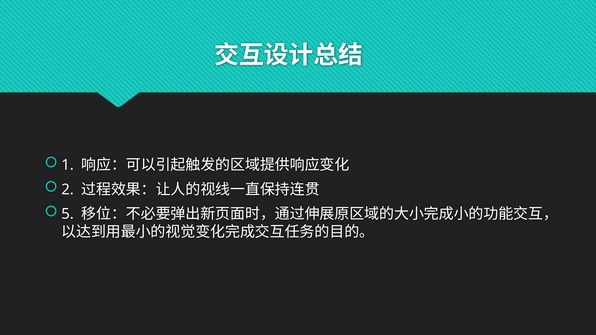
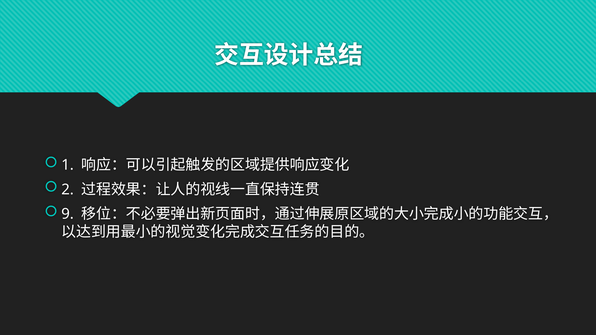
5: 5 -> 9 (68, 214)
